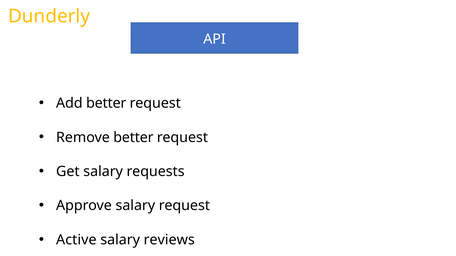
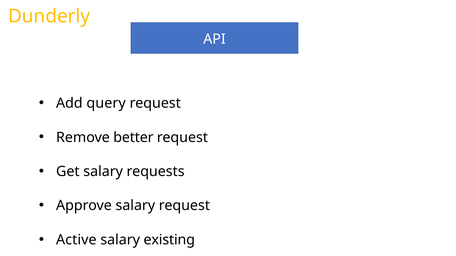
Add better: better -> query (106, 103)
reviews: reviews -> existing (169, 240)
